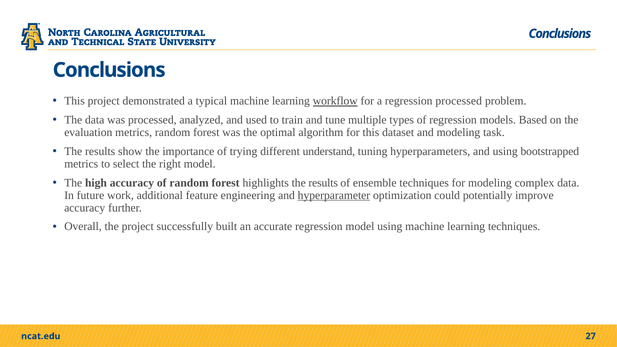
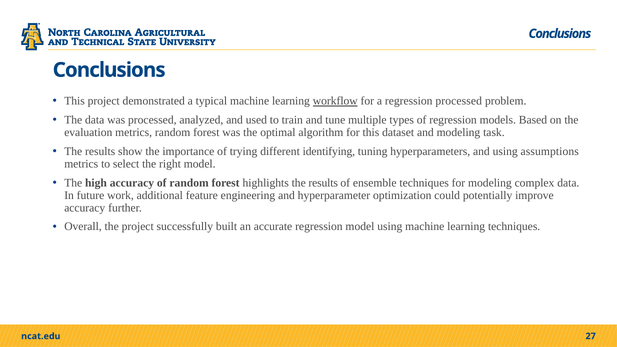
understand: understand -> identifying (329, 151)
bootstrapped: bootstrapped -> assumptions (550, 151)
hyperparameter underline: present -> none (334, 195)
